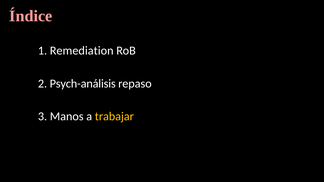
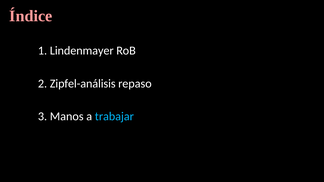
1 Remediation: Remediation -> Lindenmayer (82, 51)
Psych-análisis: Psych-análisis -> Zipfel-análisis (83, 84)
trabajar colour: yellow -> light blue (114, 117)
